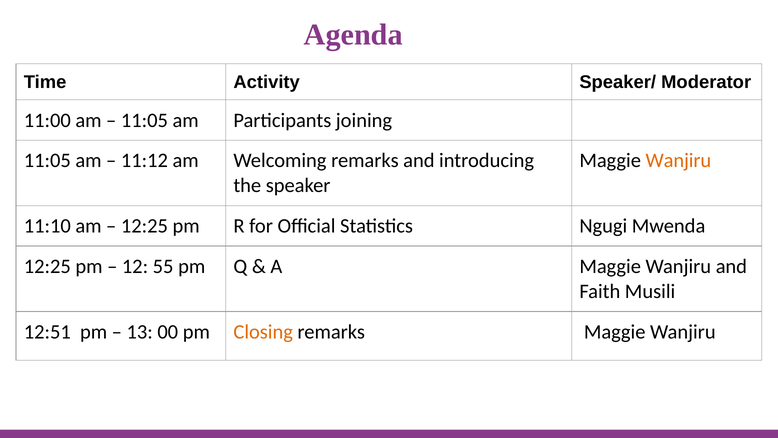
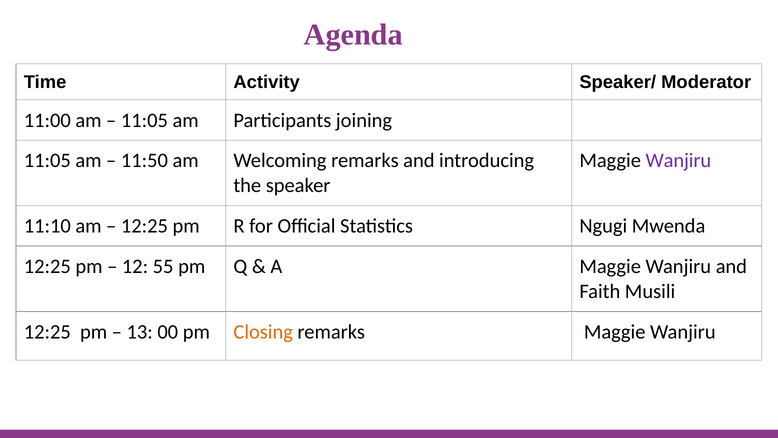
11:12: 11:12 -> 11:50 (144, 161)
Wanjiru colour: orange -> purple (678, 161)
12:51: 12:51 -> 12:25 (47, 332)
